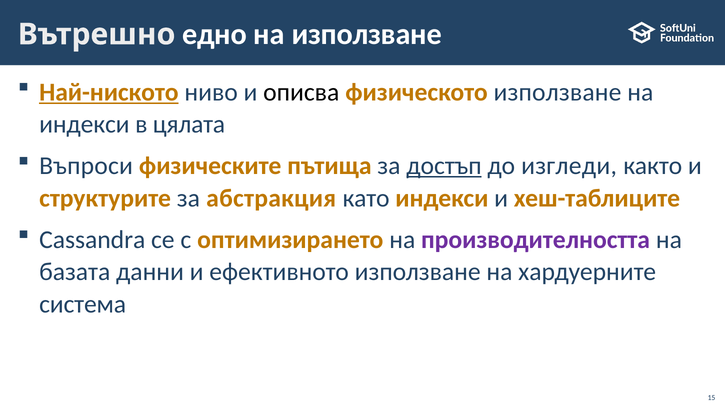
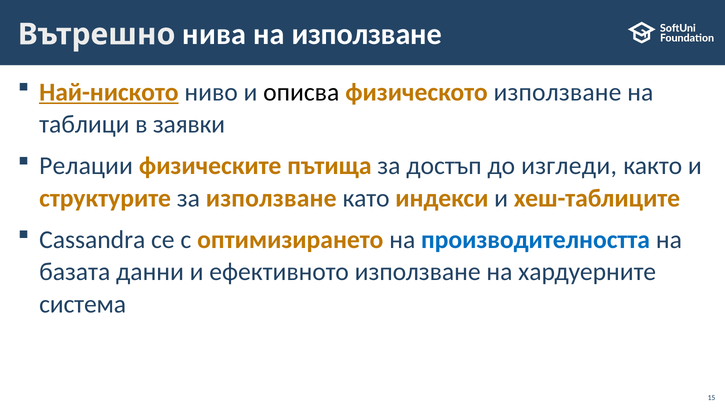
едно: едно -> нива (214, 34)
индекси: индекси -> таблици (84, 124)
цялата: цялата -> заявки (189, 124)
Въпроси: Въпроси -> Релации (86, 166)
достъп underline: present -> none (444, 166)
за абстракция: абстракция -> използване (271, 198)
производителността colour: purple -> blue (536, 239)
